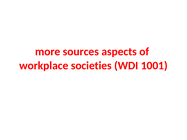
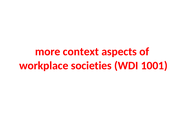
sources: sources -> context (81, 52)
